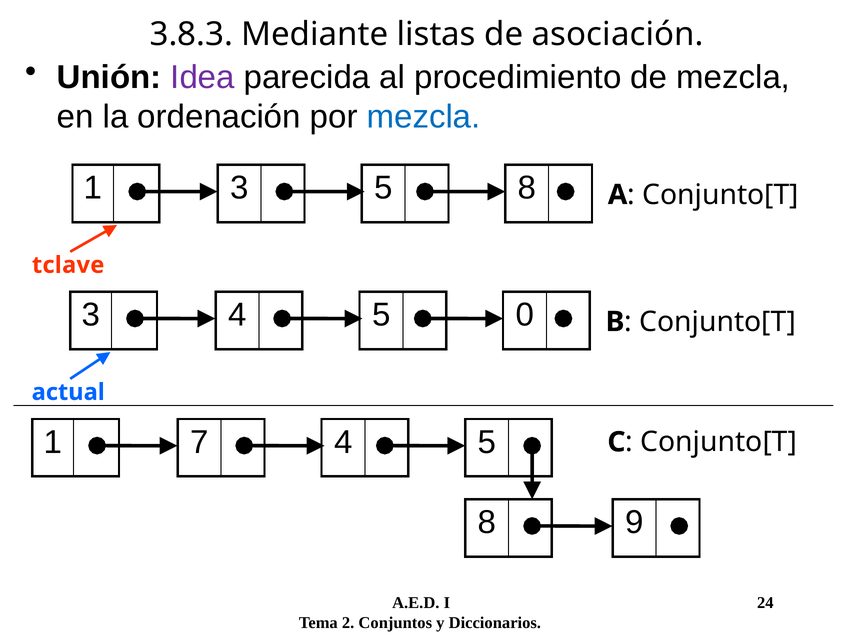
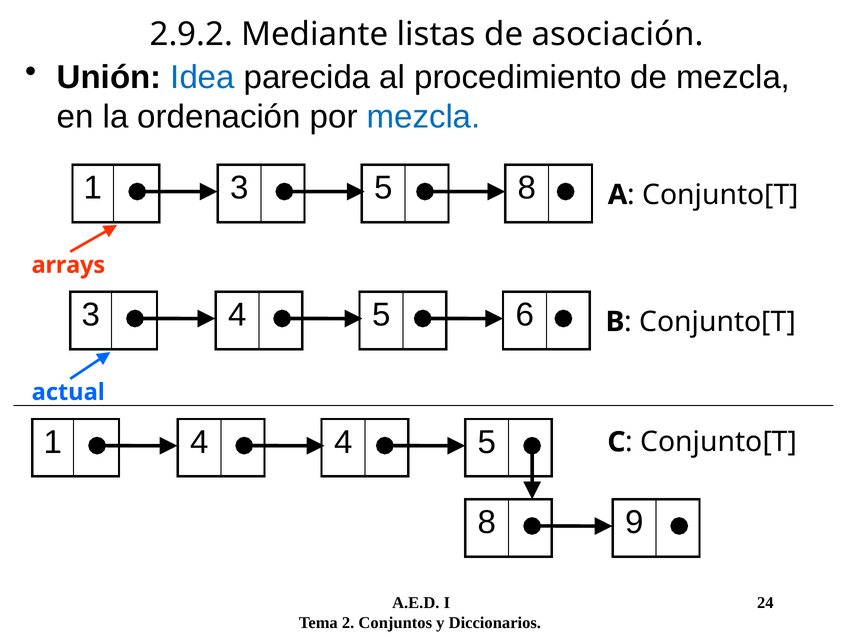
3.8.3: 3.8.3 -> 2.9.2 (191, 34)
Idea colour: purple -> blue (203, 77)
tclave: tclave -> arrays (68, 265)
0: 0 -> 6 (525, 315)
1 7: 7 -> 4 (199, 442)
